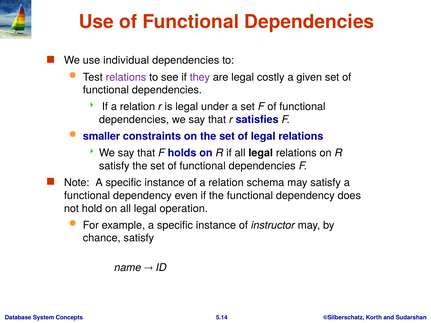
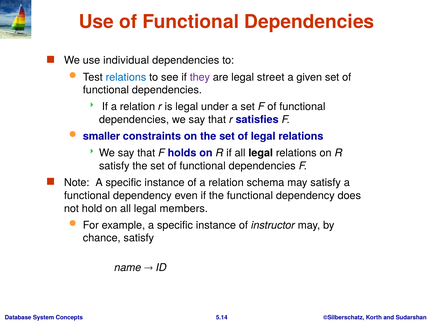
relations colour: purple -> blue (126, 77)
costly: costly -> street (271, 77)
operation: operation -> members (184, 209)
